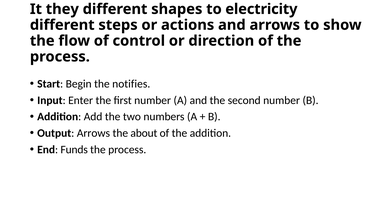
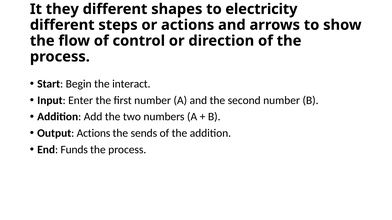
notifies: notifies -> interact (131, 84)
Output Arrows: Arrows -> Actions (93, 133)
about: about -> sends (144, 133)
